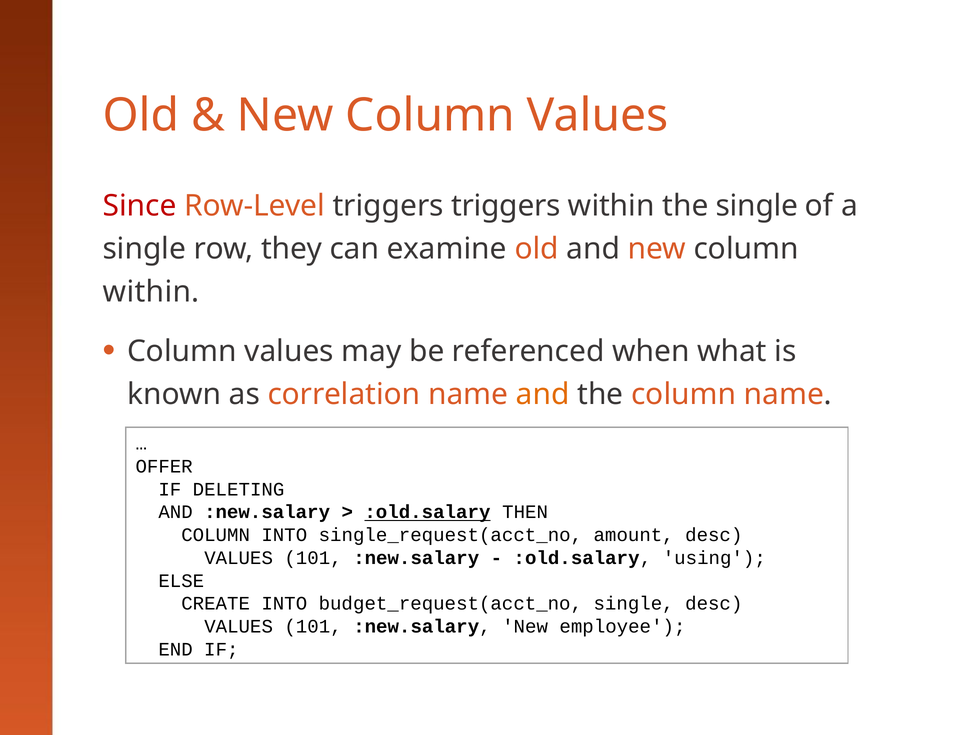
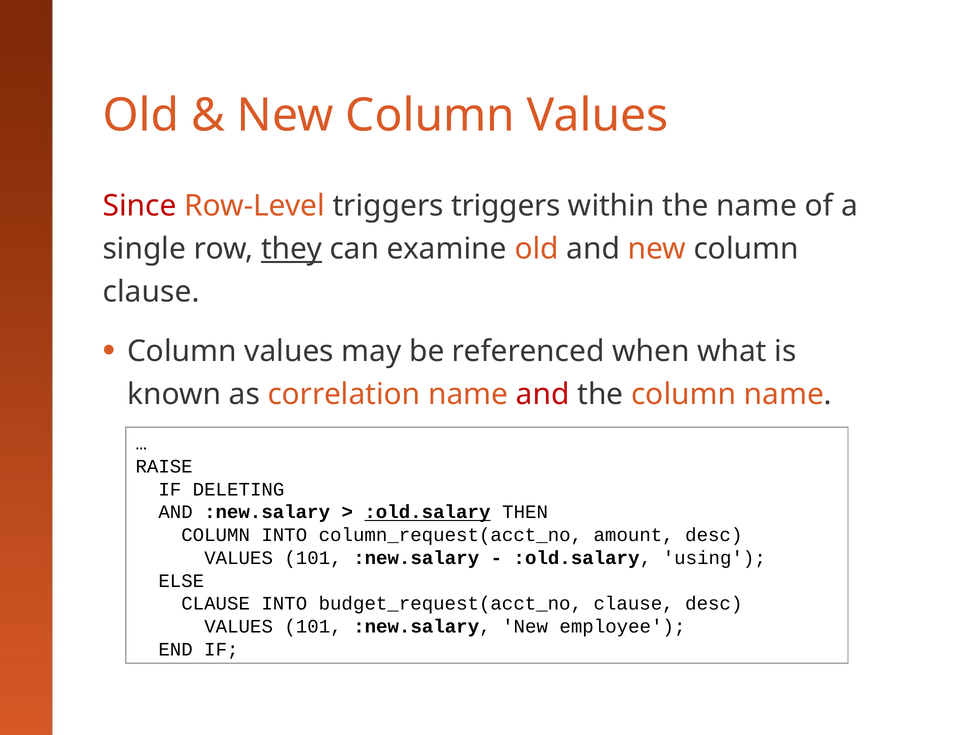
the single: single -> name (757, 206)
they underline: none -> present (292, 249)
within: within -> clause (151, 292)
and colour: orange -> red (543, 395)
OFFER: OFFER -> RAISE (164, 466)
single_request(acct_no: single_request(acct_no -> column_request(acct_no (450, 535)
CREATE: CREATE -> CLAUSE (216, 604)
budget_request(acct_no single: single -> clause (634, 604)
